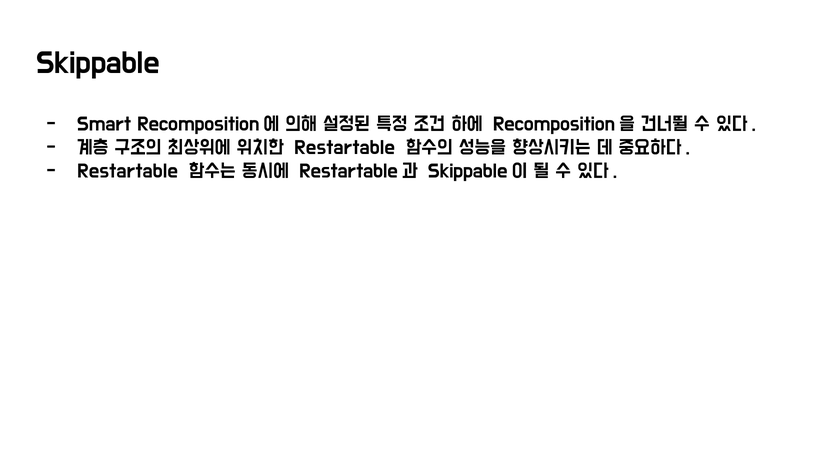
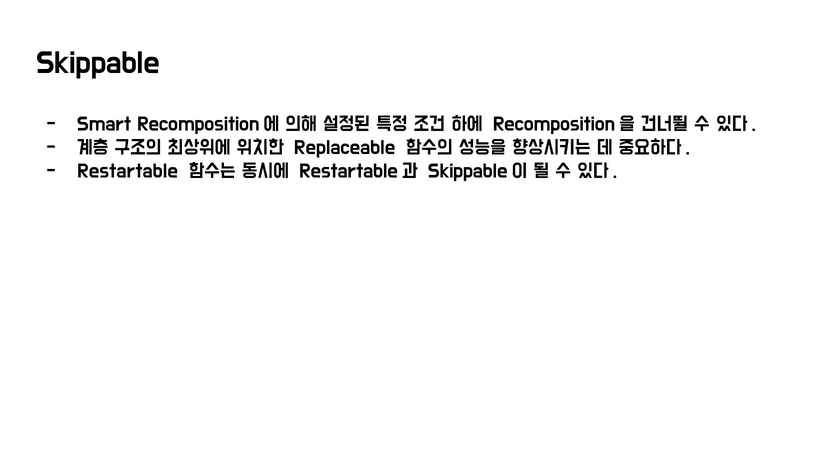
Restartable: Restartable -> Replaceable (345, 147)
